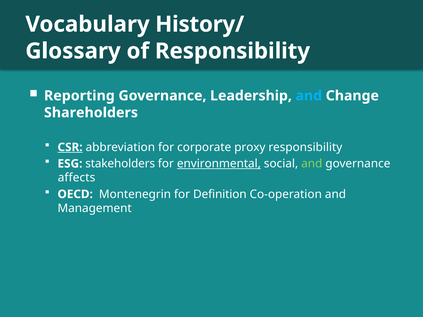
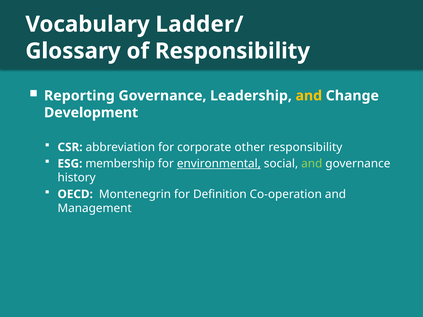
History/: History/ -> Ladder/ (200, 24)
and colour: light blue -> yellow (309, 96)
Shareholders: Shareholders -> Development (91, 113)
CSR underline: present -> none (70, 147)
proxy: proxy -> other (250, 147)
stakeholders: stakeholders -> membership (120, 164)
affects: affects -> history (77, 178)
